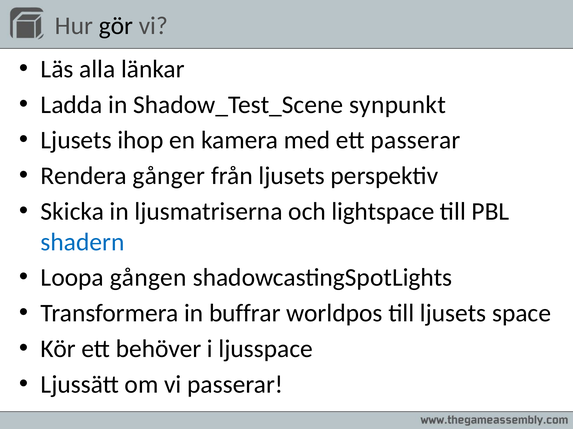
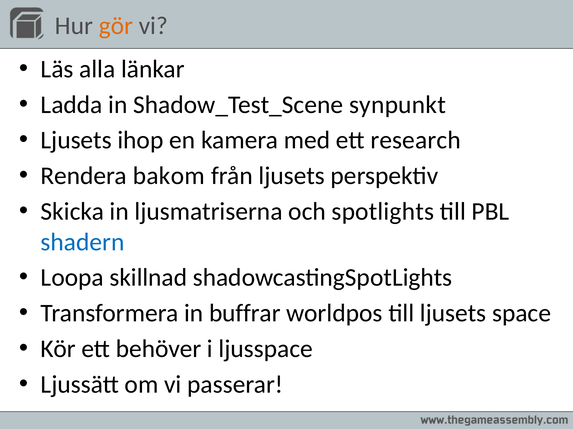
gör colour: black -> orange (116, 26)
ett passerar: passerar -> research (416, 141)
gånger: gånger -> bakom (169, 176)
lightspace: lightspace -> spotlights (383, 212)
gången: gången -> skillnad (148, 278)
